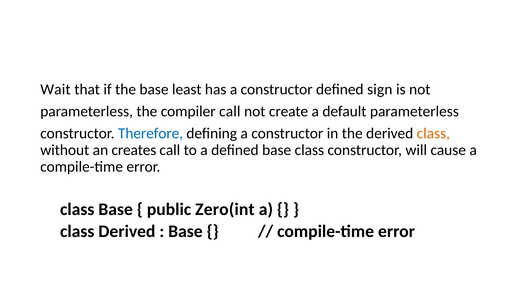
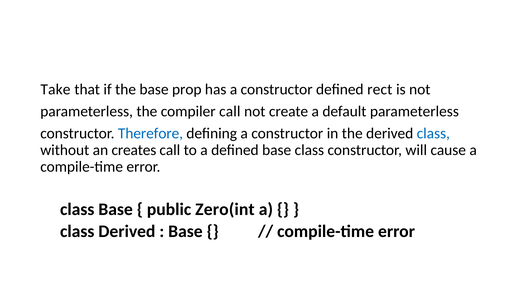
Wait: Wait -> Take (55, 89)
least: least -> prop (187, 89)
sign: sign -> rect (380, 89)
class colour: orange -> blue (433, 134)
